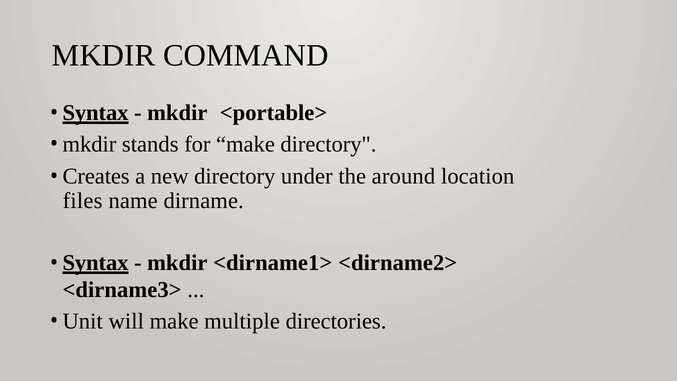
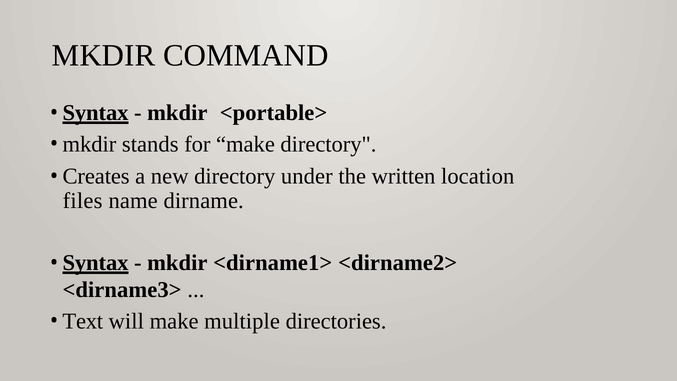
around: around -> written (404, 176)
Unit: Unit -> Text (83, 321)
